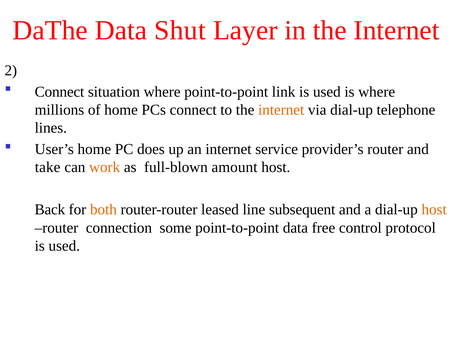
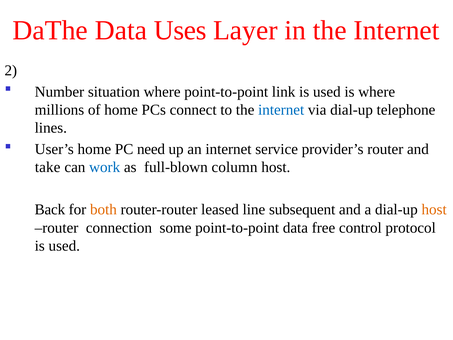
Shut: Shut -> Uses (180, 30)
Connect: Connect -> Number (59, 92)
internet colour: orange -> blue (281, 110)
does: does -> need (151, 149)
work colour: orange -> blue (105, 167)
amount: amount -> column (235, 167)
